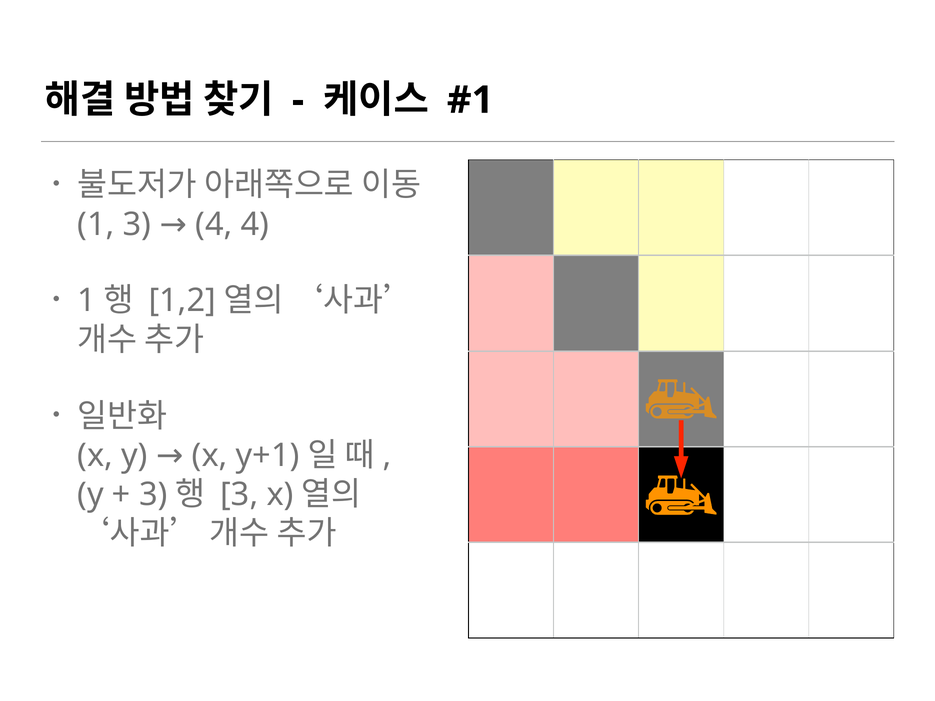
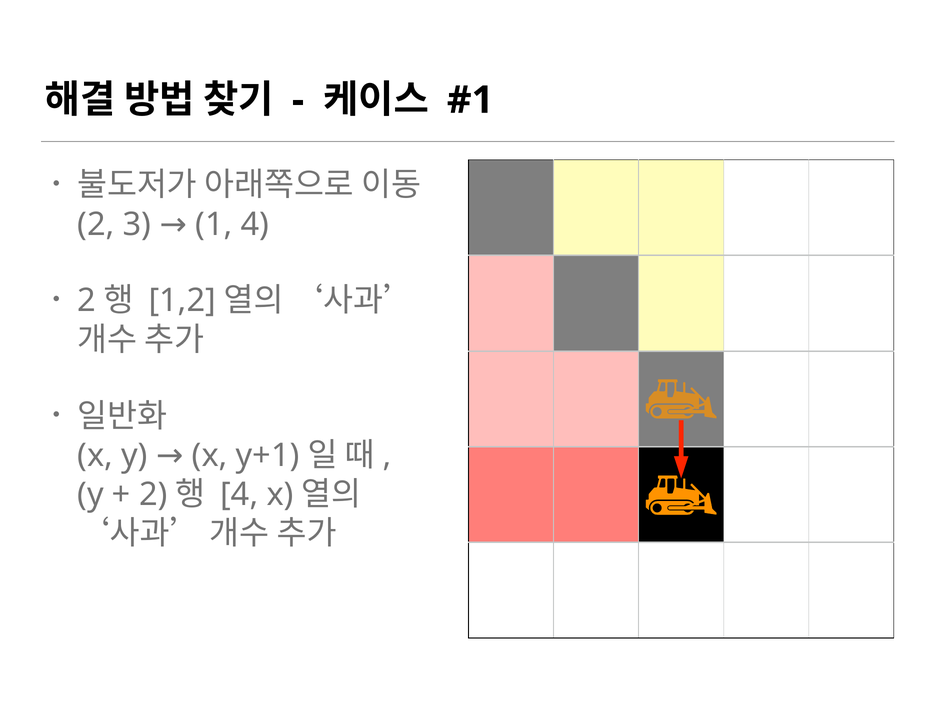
1: 1 -> 2 (96, 224)
3 4: 4 -> 1 (214, 224)
1: 1 -> 2 (87, 301)
3: 3 -> 2 (153, 495)
3: 3 -> 4 (239, 495)
